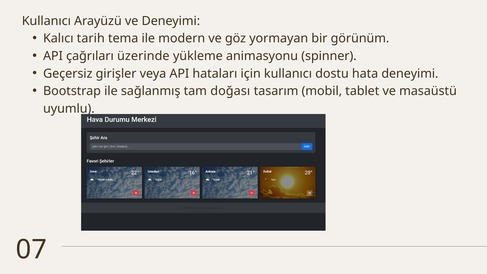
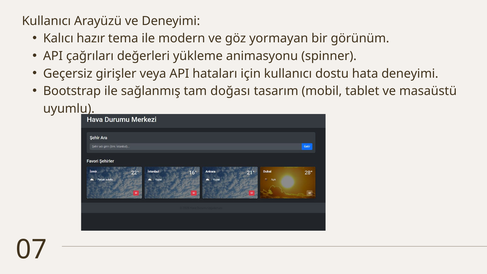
tarih: tarih -> hazır (91, 39)
üzerinde: üzerinde -> değerleri (143, 56)
